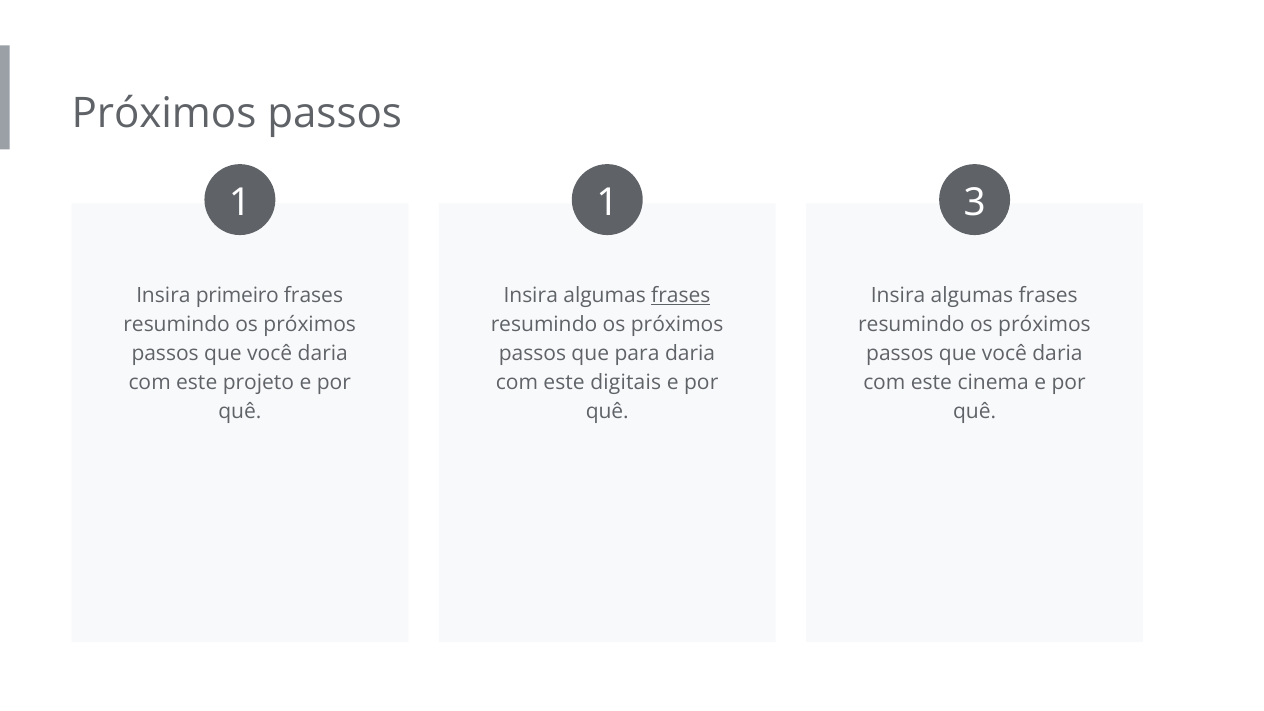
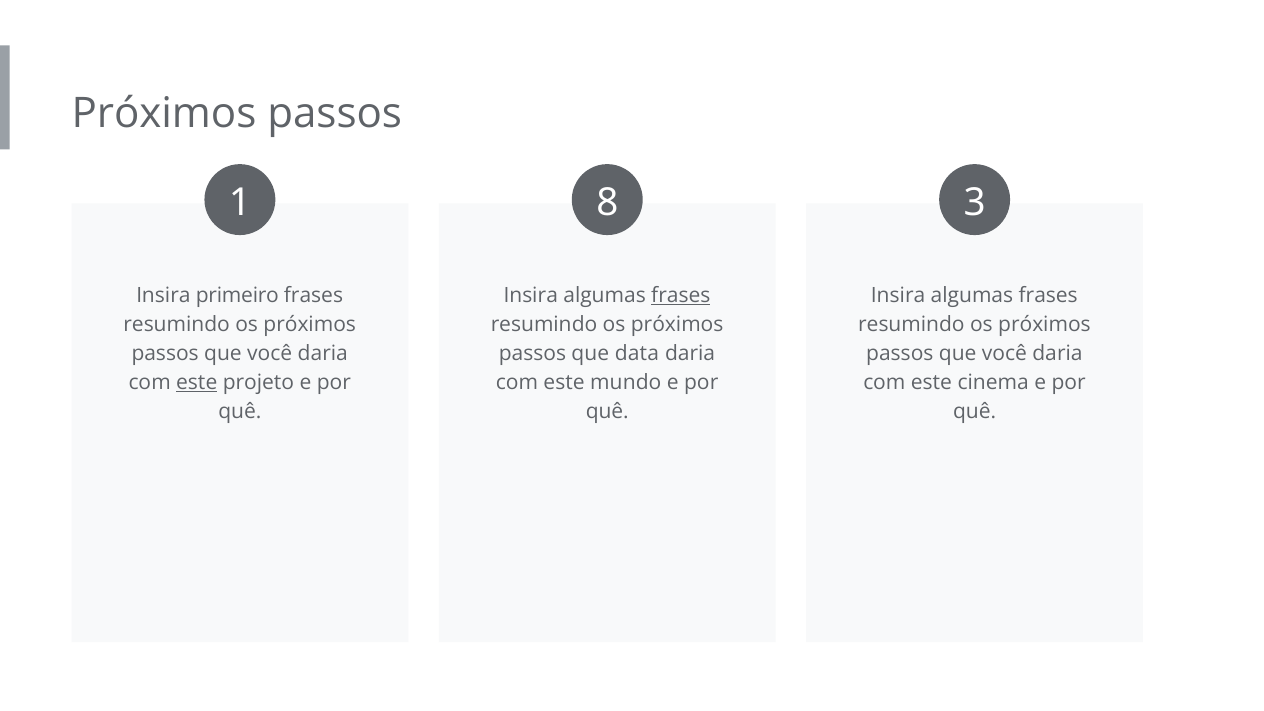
1 1: 1 -> 8 (607, 202)
para: para -> data (637, 354)
este underline: none -> present (197, 383)
digitais: digitais -> mundo (626, 383)
